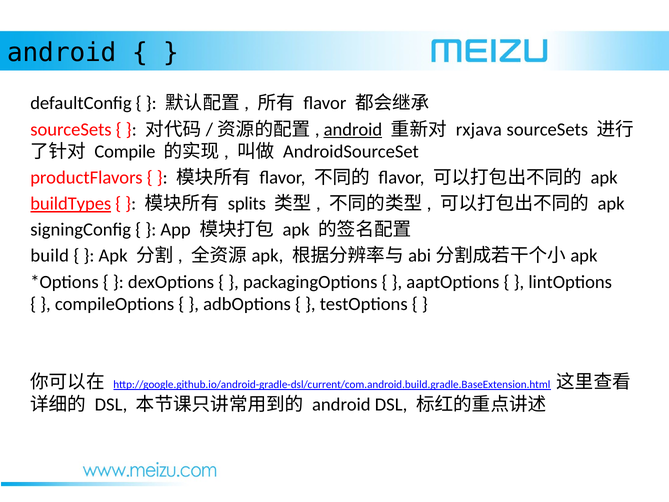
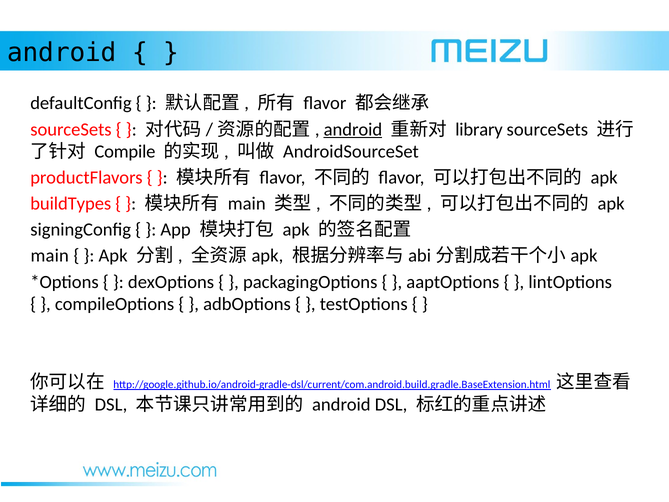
rxjava: rxjava -> library (479, 129)
buildTypes underline: present -> none (71, 204)
splits: splits -> main (247, 204)
build: build -> main (50, 256)
